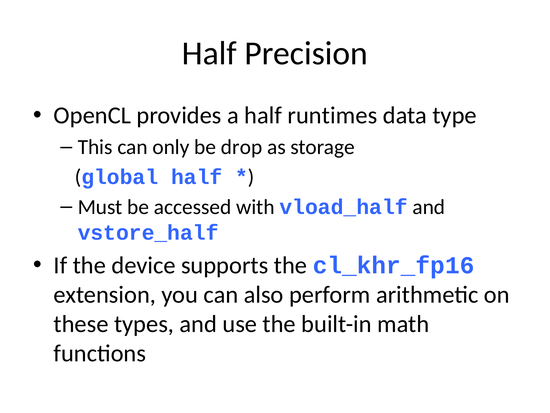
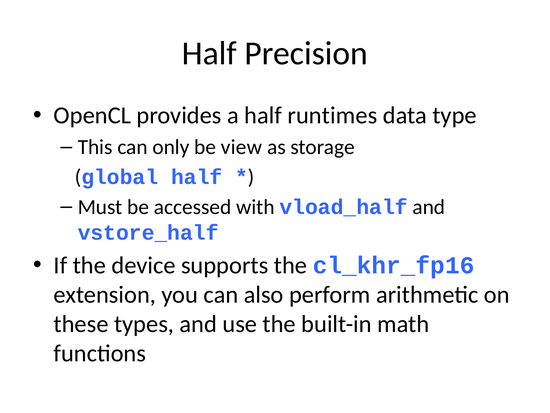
drop: drop -> view (242, 147)
